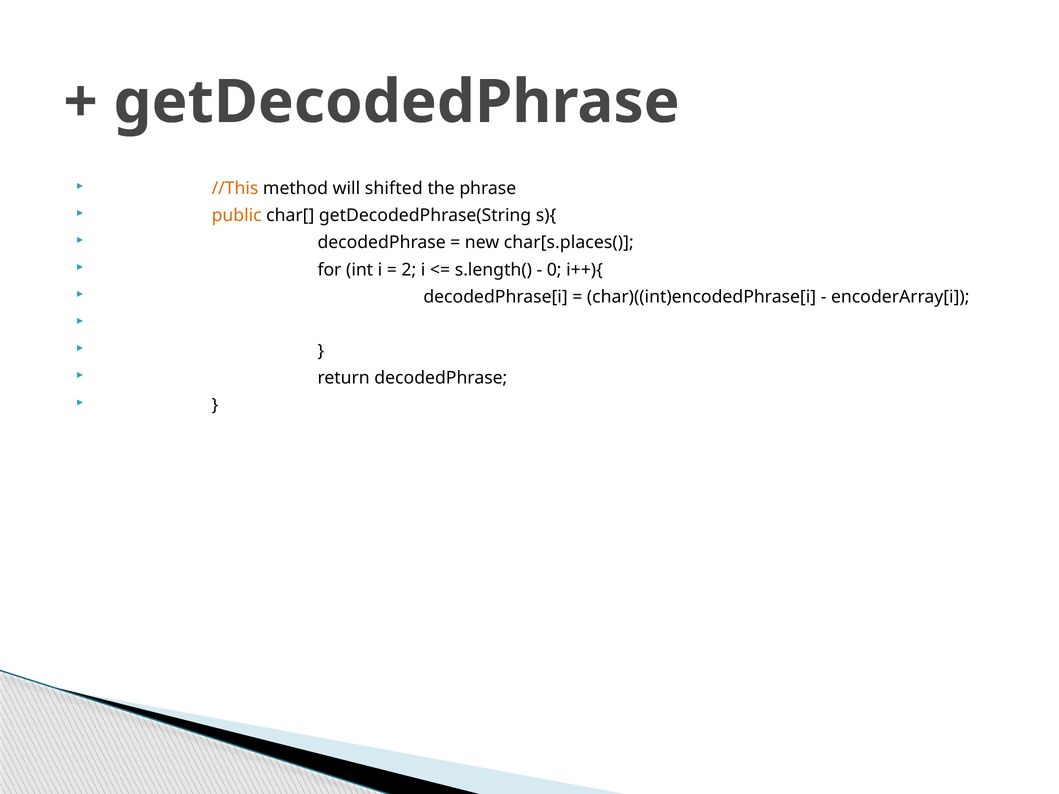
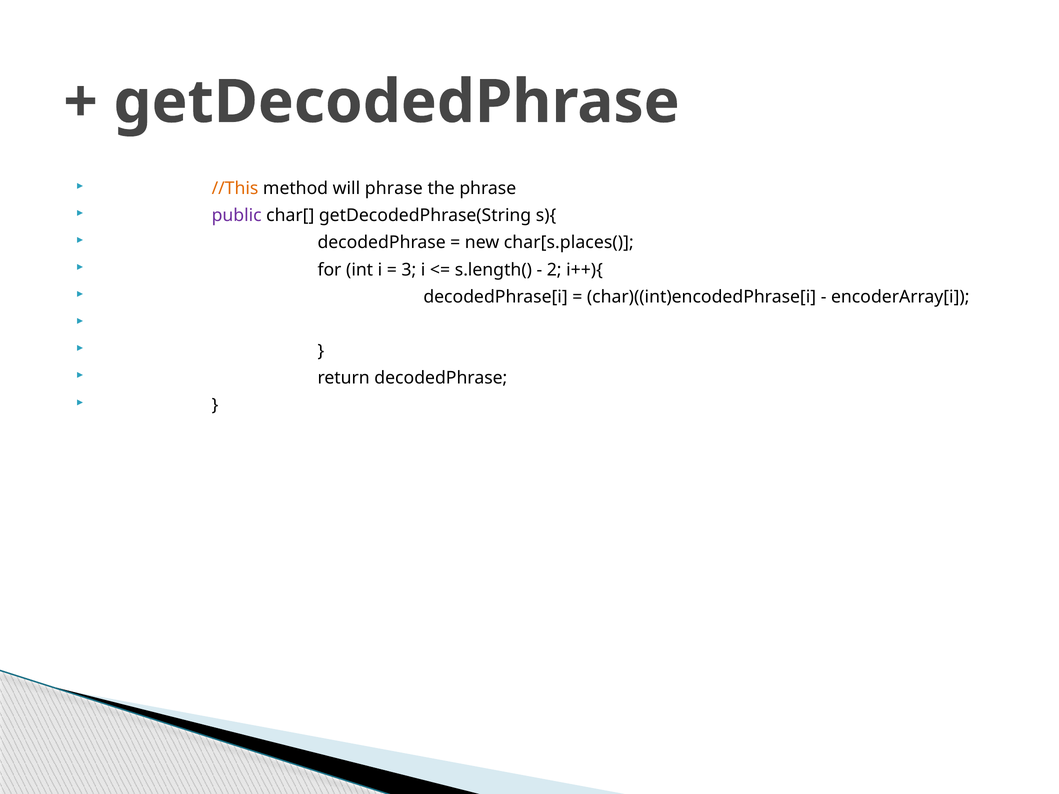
will shifted: shifted -> phrase (394, 189)
public colour: orange -> purple (237, 216)
2: 2 -> 3 (409, 270)
0: 0 -> 2 (554, 270)
